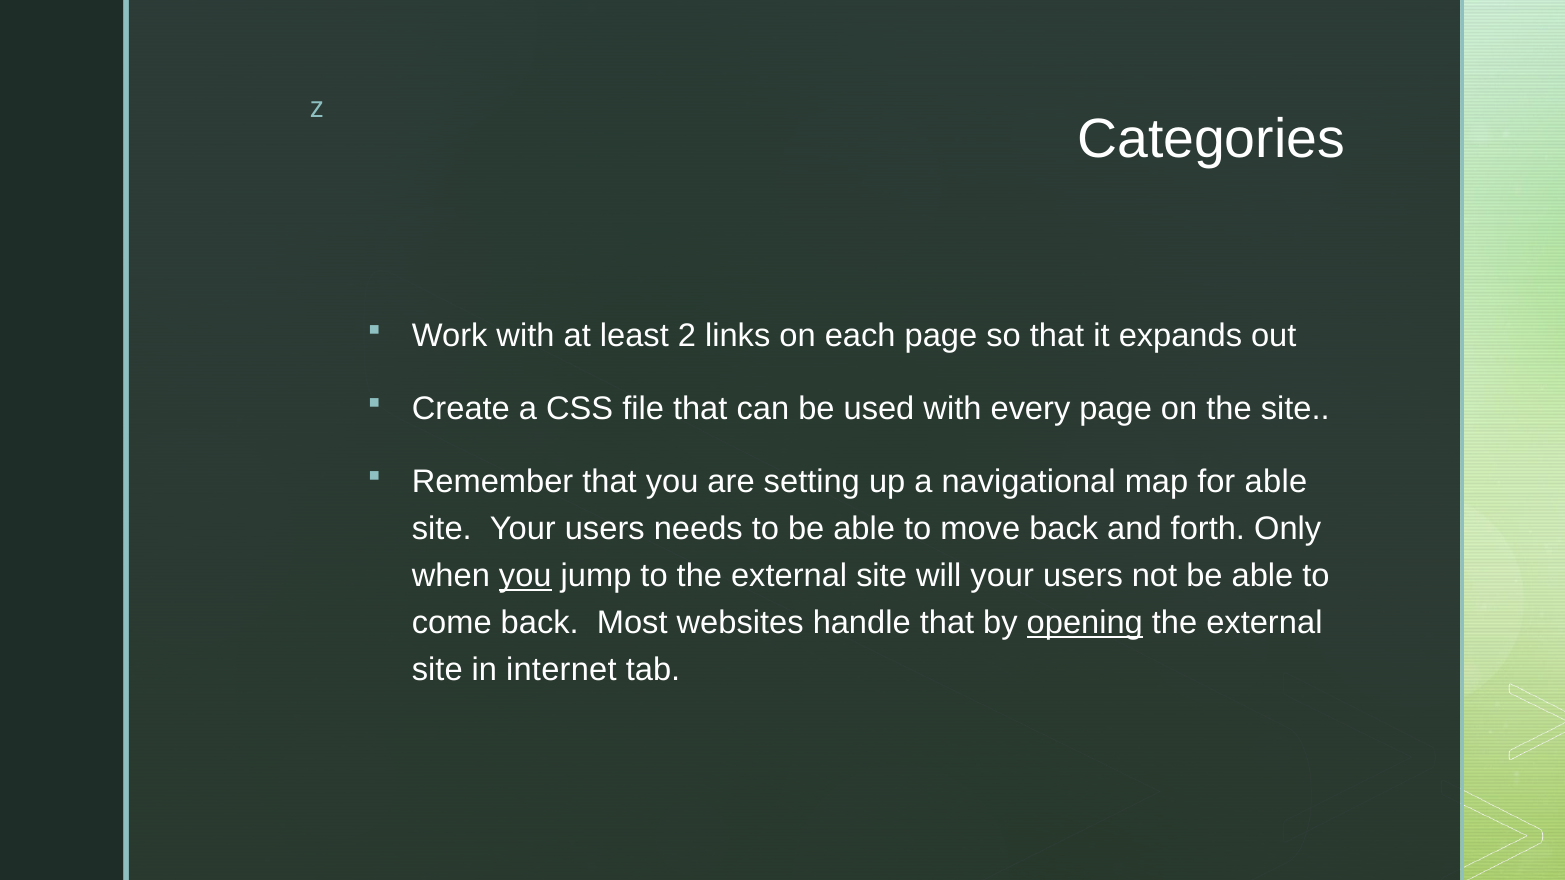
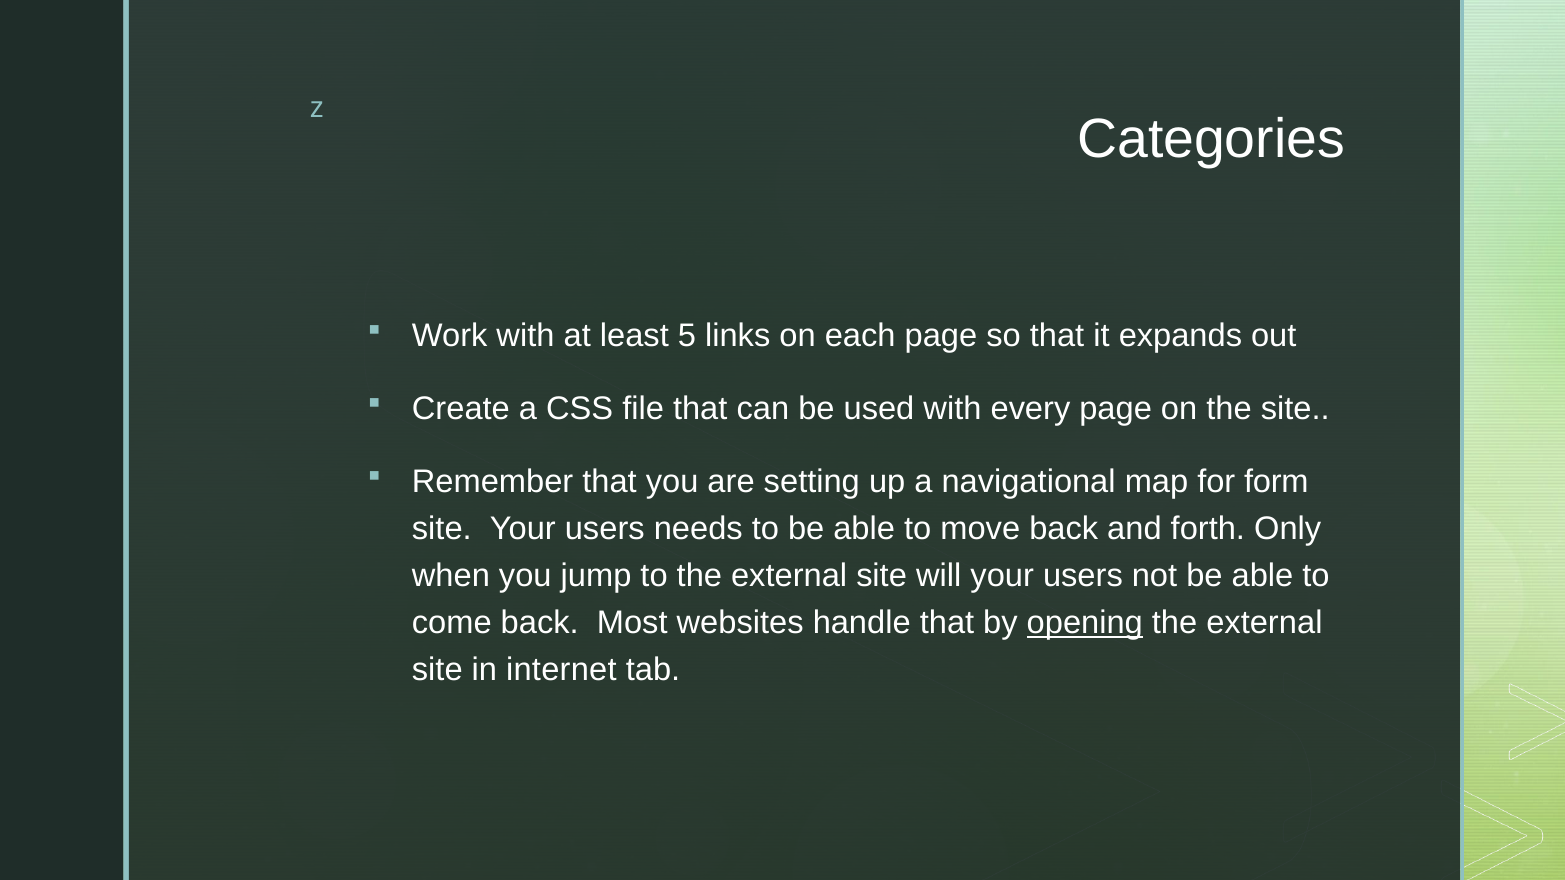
2: 2 -> 5 (687, 336)
for able: able -> form (1276, 482)
you underline: present -> none (525, 576)
